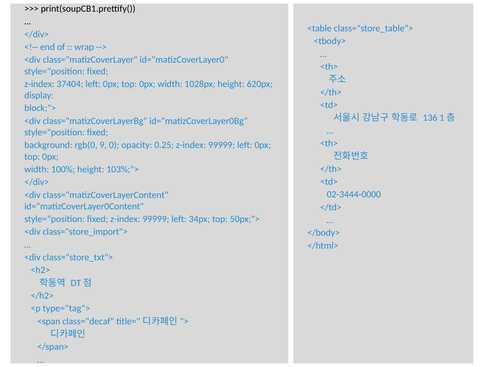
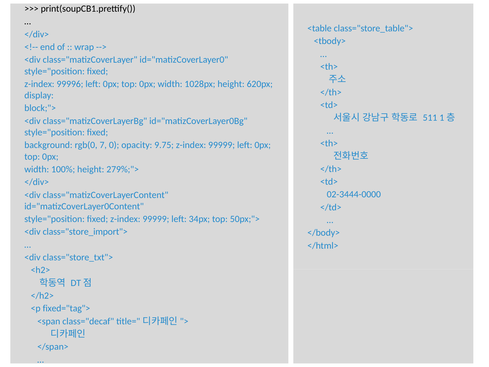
37404: 37404 -> 99996 (70, 84)
136: 136 -> 511 (430, 118)
9: 9 -> 7 (103, 145)
0.25: 0.25 -> 9.75 (164, 145)
103%;">: 103%;"> -> 279%;"> (123, 169)
type="tag">: type="tag"> -> fixed="tag"> (66, 308)
